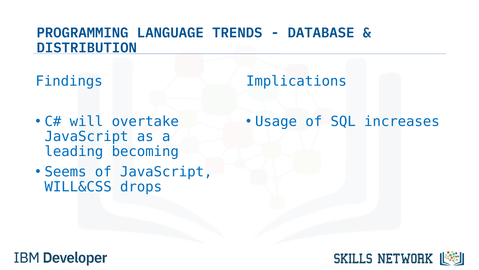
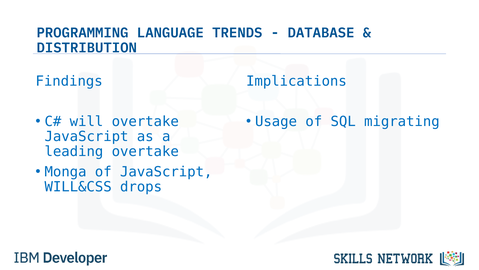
increases: increases -> migrating (402, 121)
leading becoming: becoming -> overtake (145, 151)
Seems: Seems -> Monga (66, 171)
